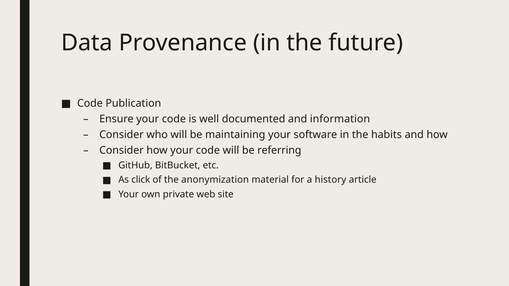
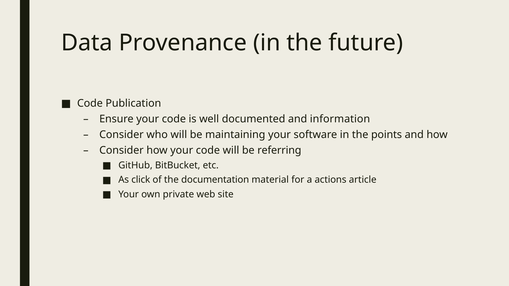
habits: habits -> points (387, 135)
anonymization: anonymization -> documentation (215, 180)
history: history -> actions (331, 180)
